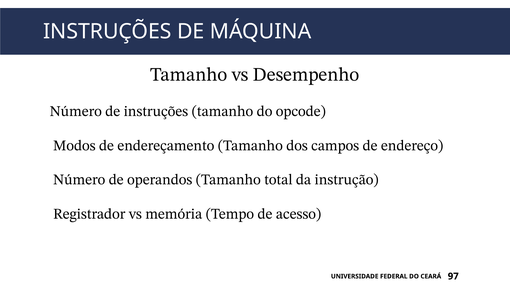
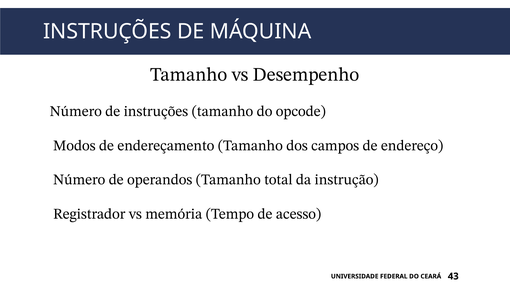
97: 97 -> 43 (453, 276)
